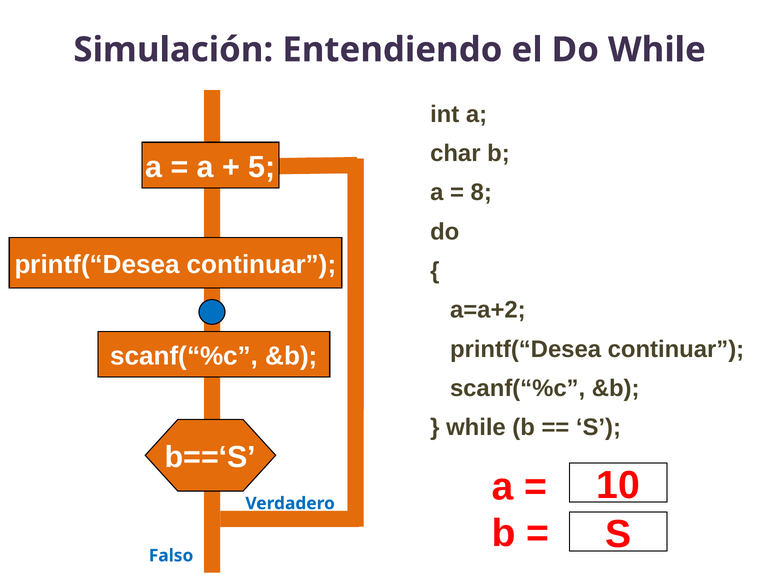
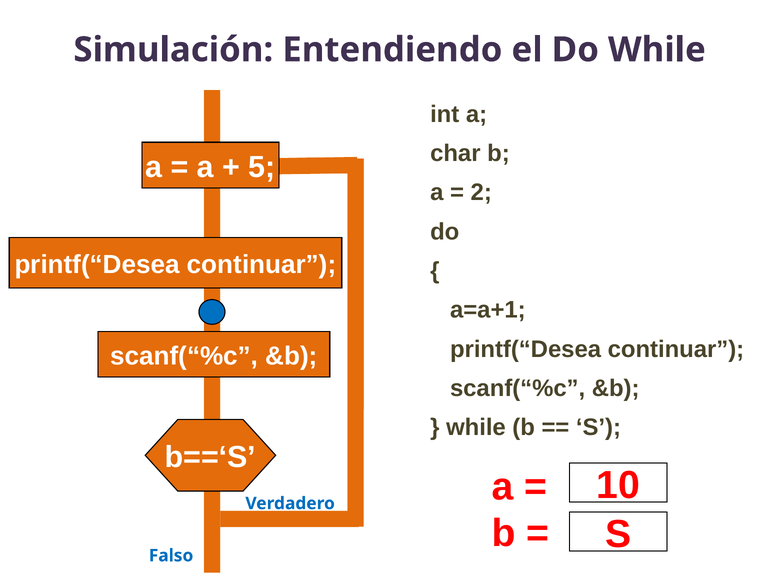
8: 8 -> 2 (481, 193)
a=a+2: a=a+2 -> a=a+1 (488, 310)
